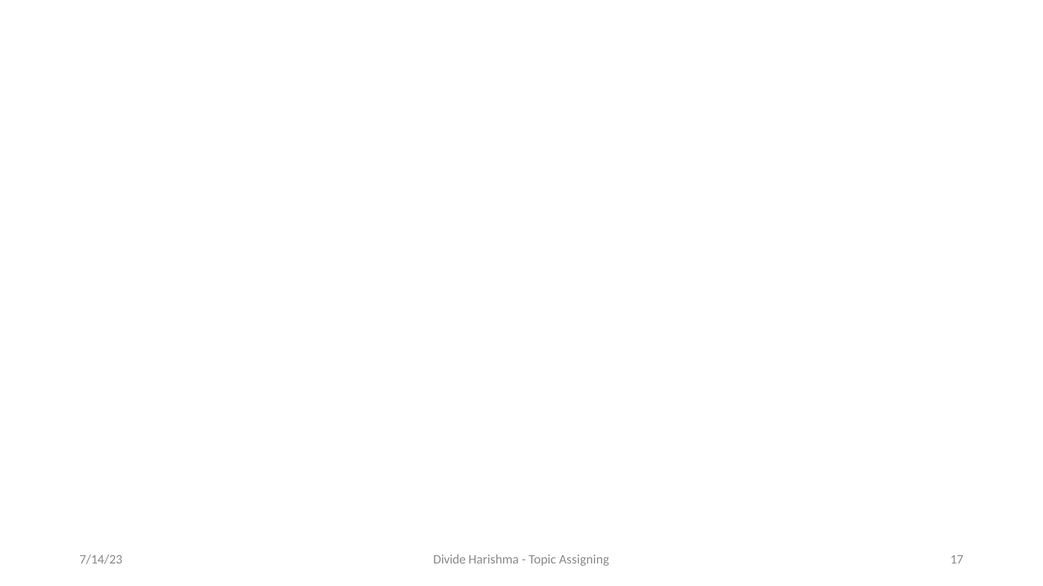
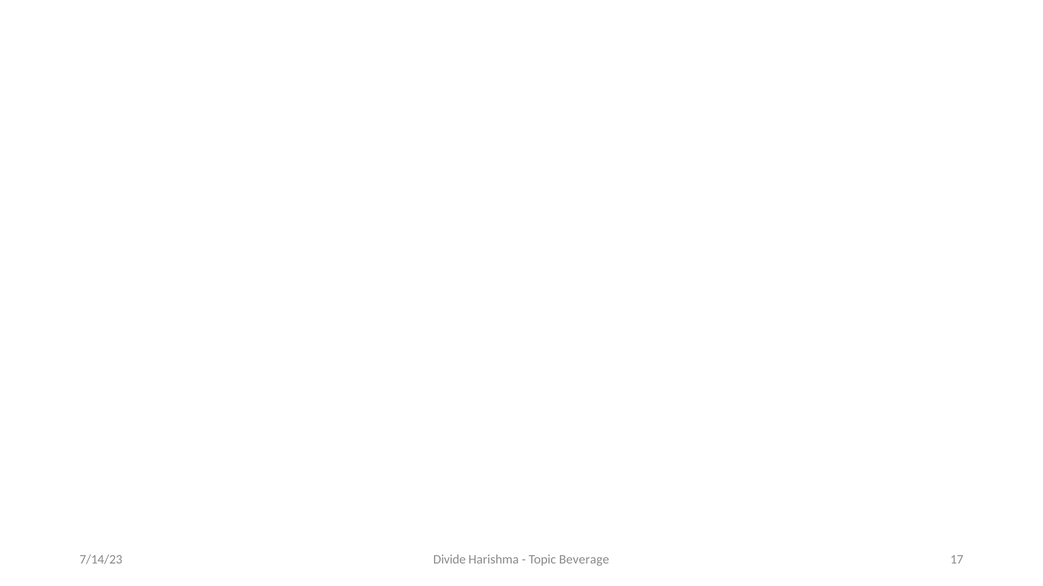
Assigning: Assigning -> Beverage (584, 560)
